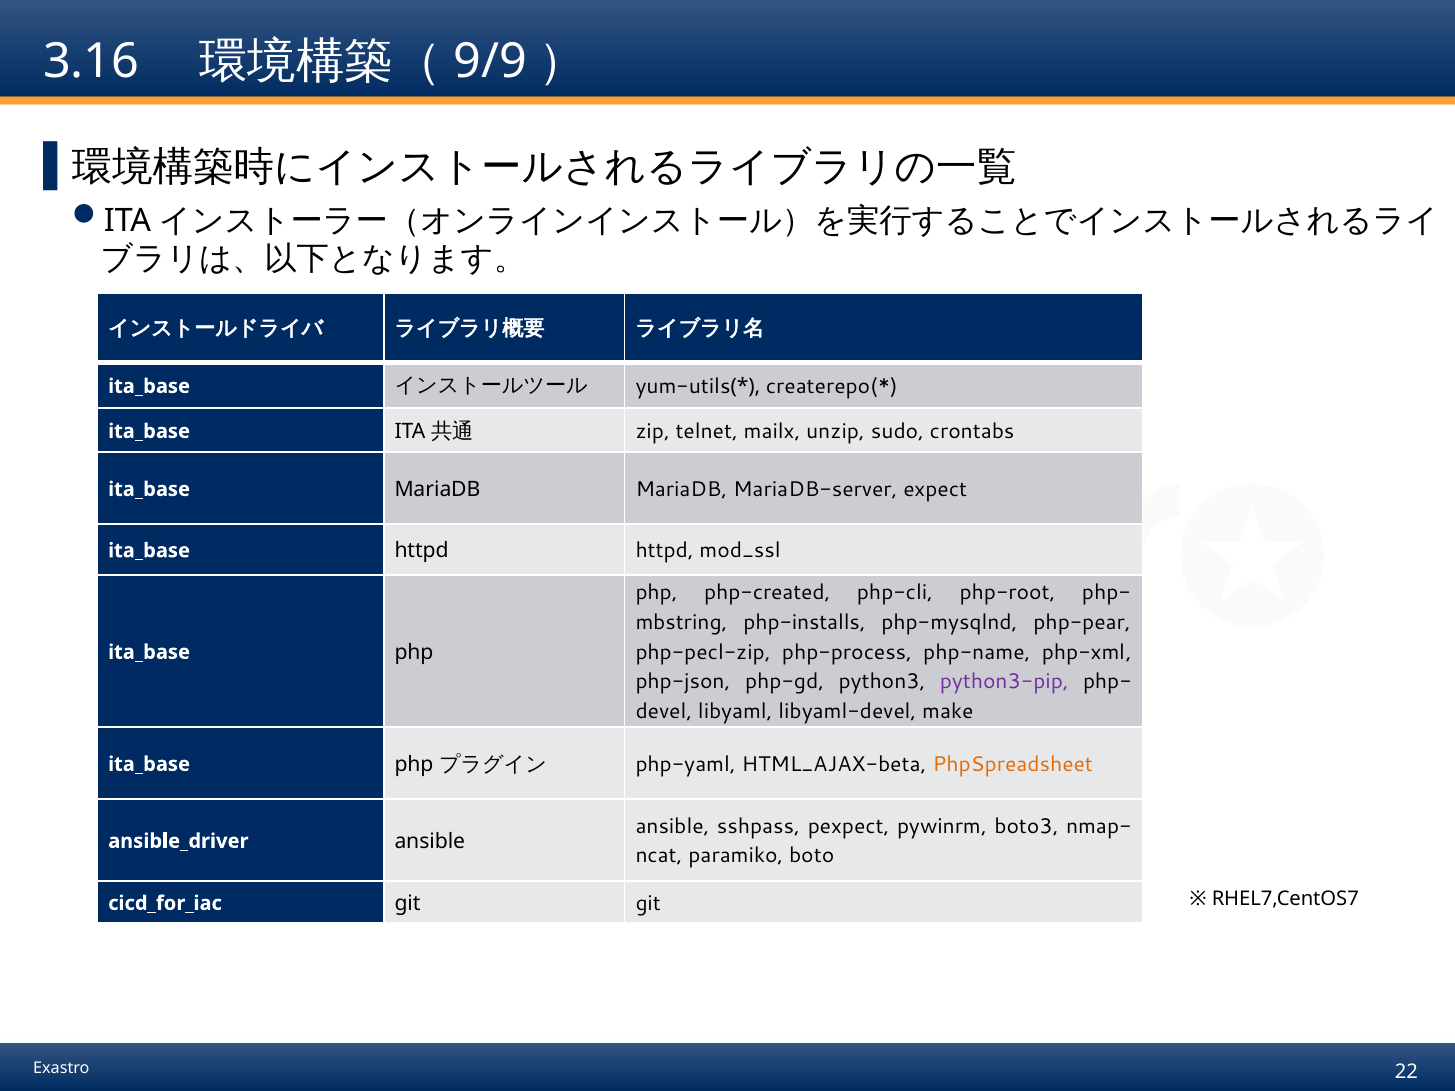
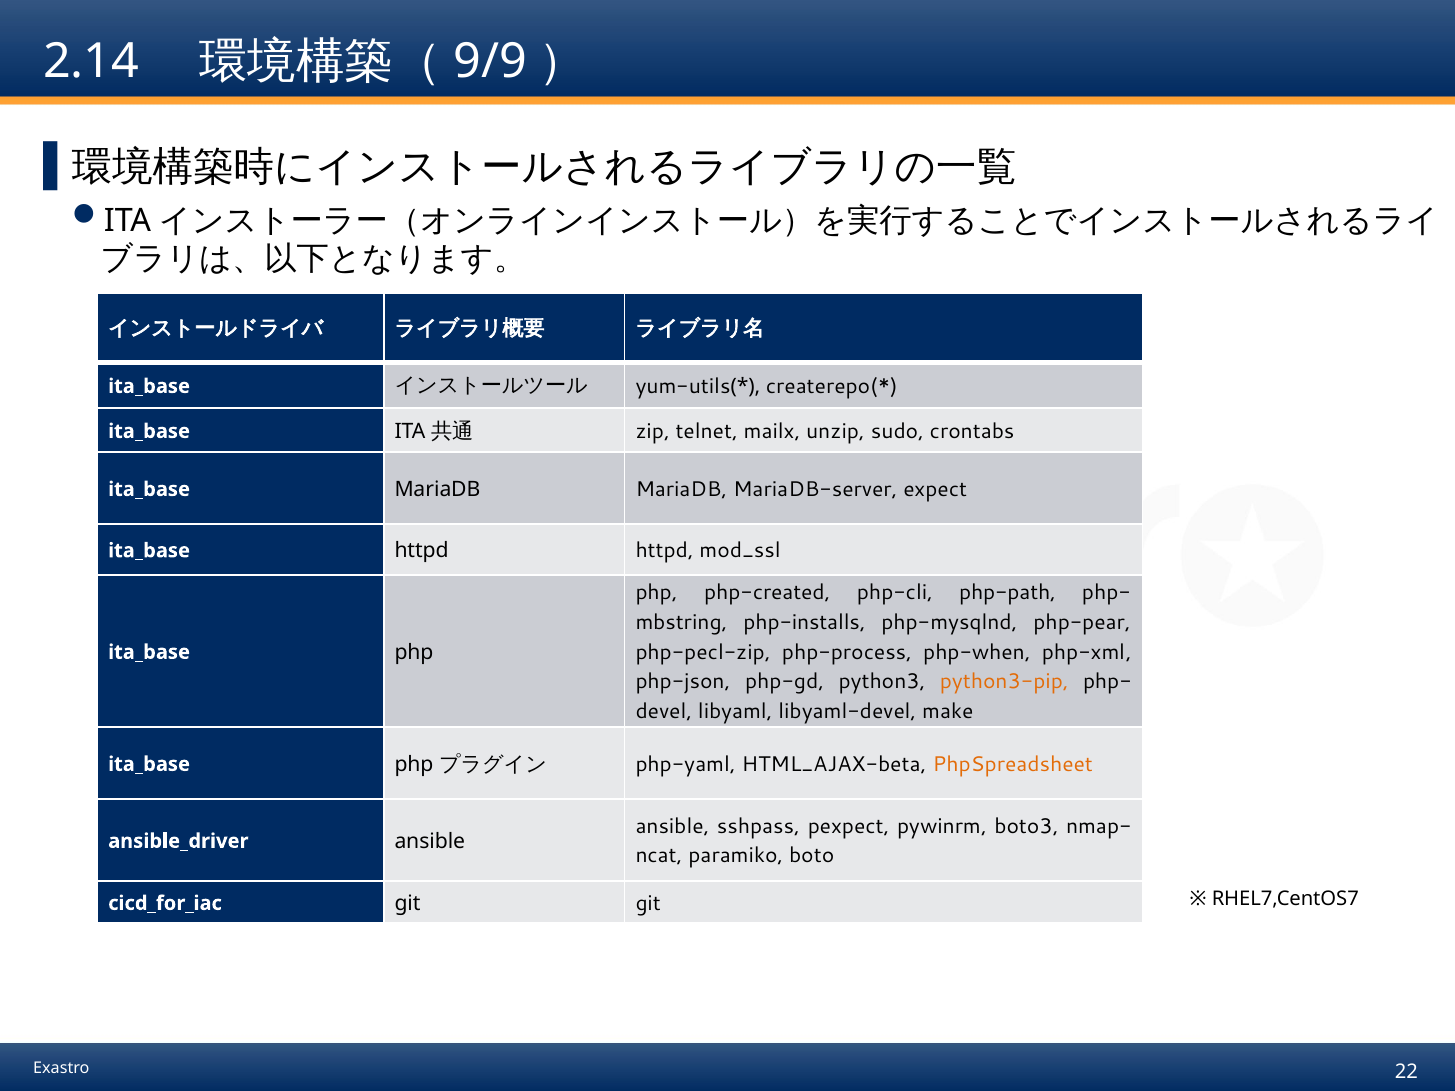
3.16: 3.16 -> 2.14 (91, 62)
php-root: php-root -> php-path (1008, 592)
php-name: php-name -> php-when (977, 652)
python3-pip colour: purple -> orange (1004, 682)
